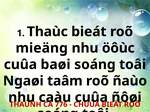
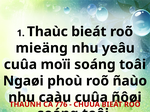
öôùc: öôùc -> yeâu (118, 48)
baøi: baøi -> moïi (56, 65)
taâm: taâm -> phoù (65, 81)
